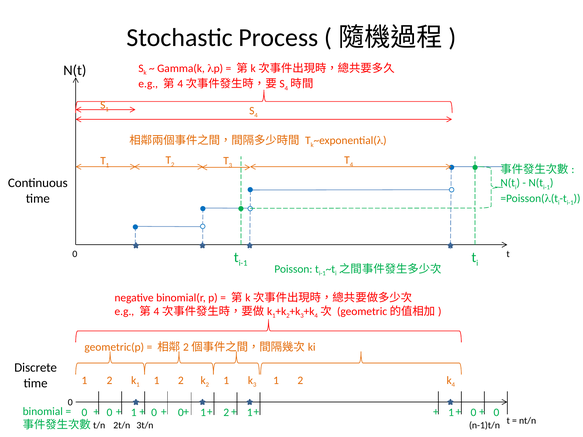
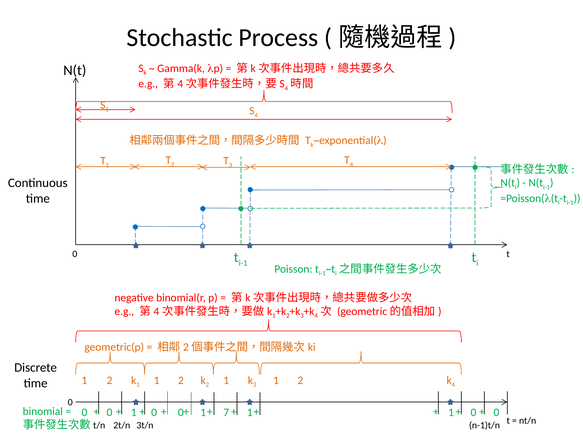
0 2: 2 -> 7 (226, 413)
